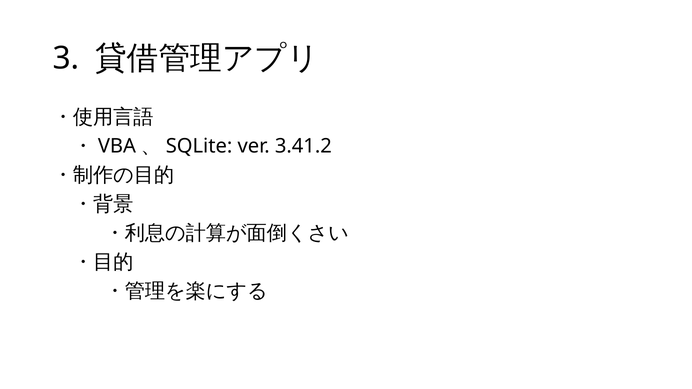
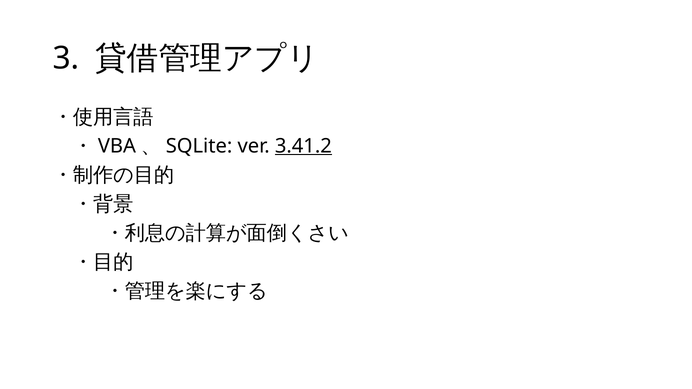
3.41.2 underline: none -> present (303, 146)
